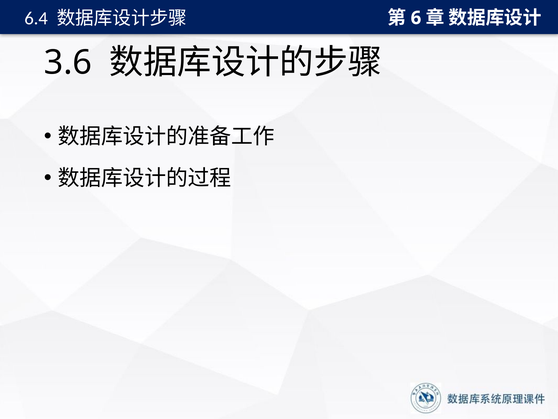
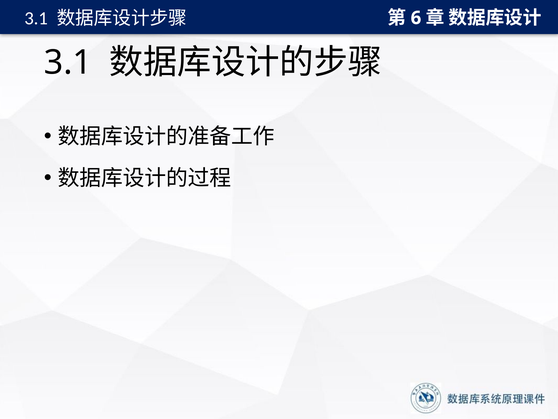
6.4: 6.4 -> 3.1 (36, 18)
3.6: 3.6 -> 3.1 (68, 62)
